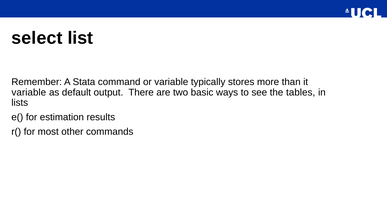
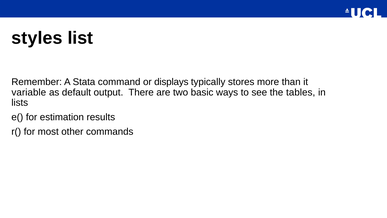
select: select -> styles (37, 38)
or variable: variable -> displays (171, 82)
